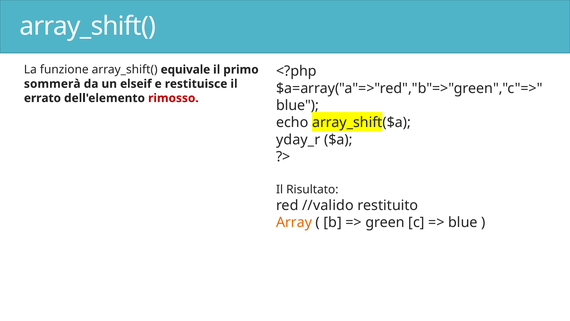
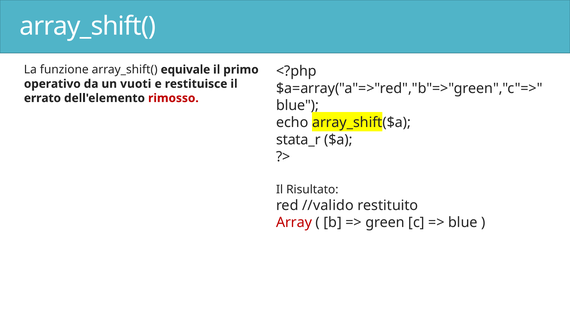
sommerà: sommerà -> operativo (52, 84)
elseif: elseif -> vuoti (136, 84)
yday_r: yday_r -> stata_r (298, 140)
Array colour: orange -> red (294, 222)
